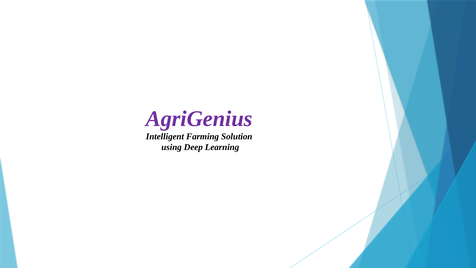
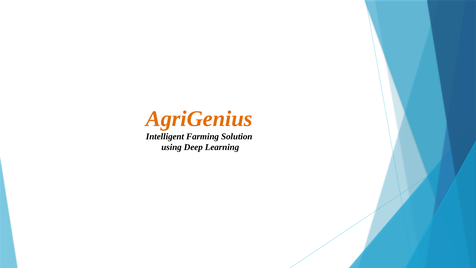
AgriGenius colour: purple -> orange (199, 119)
